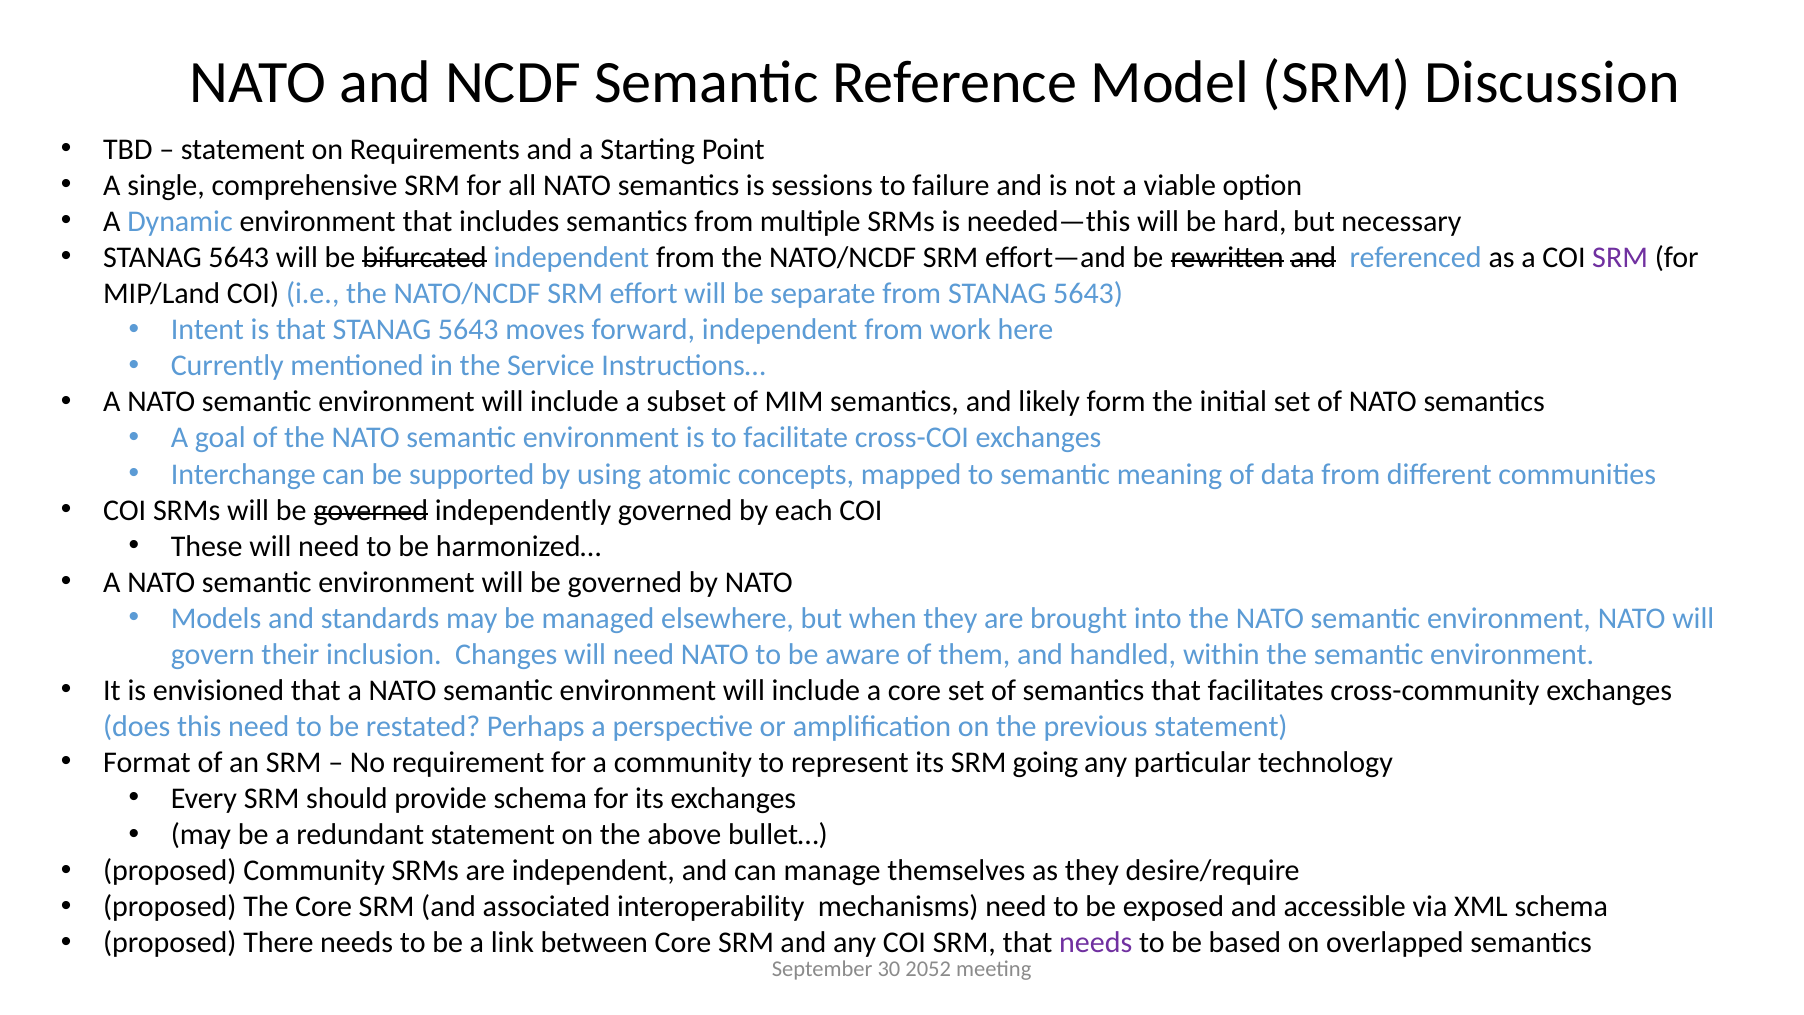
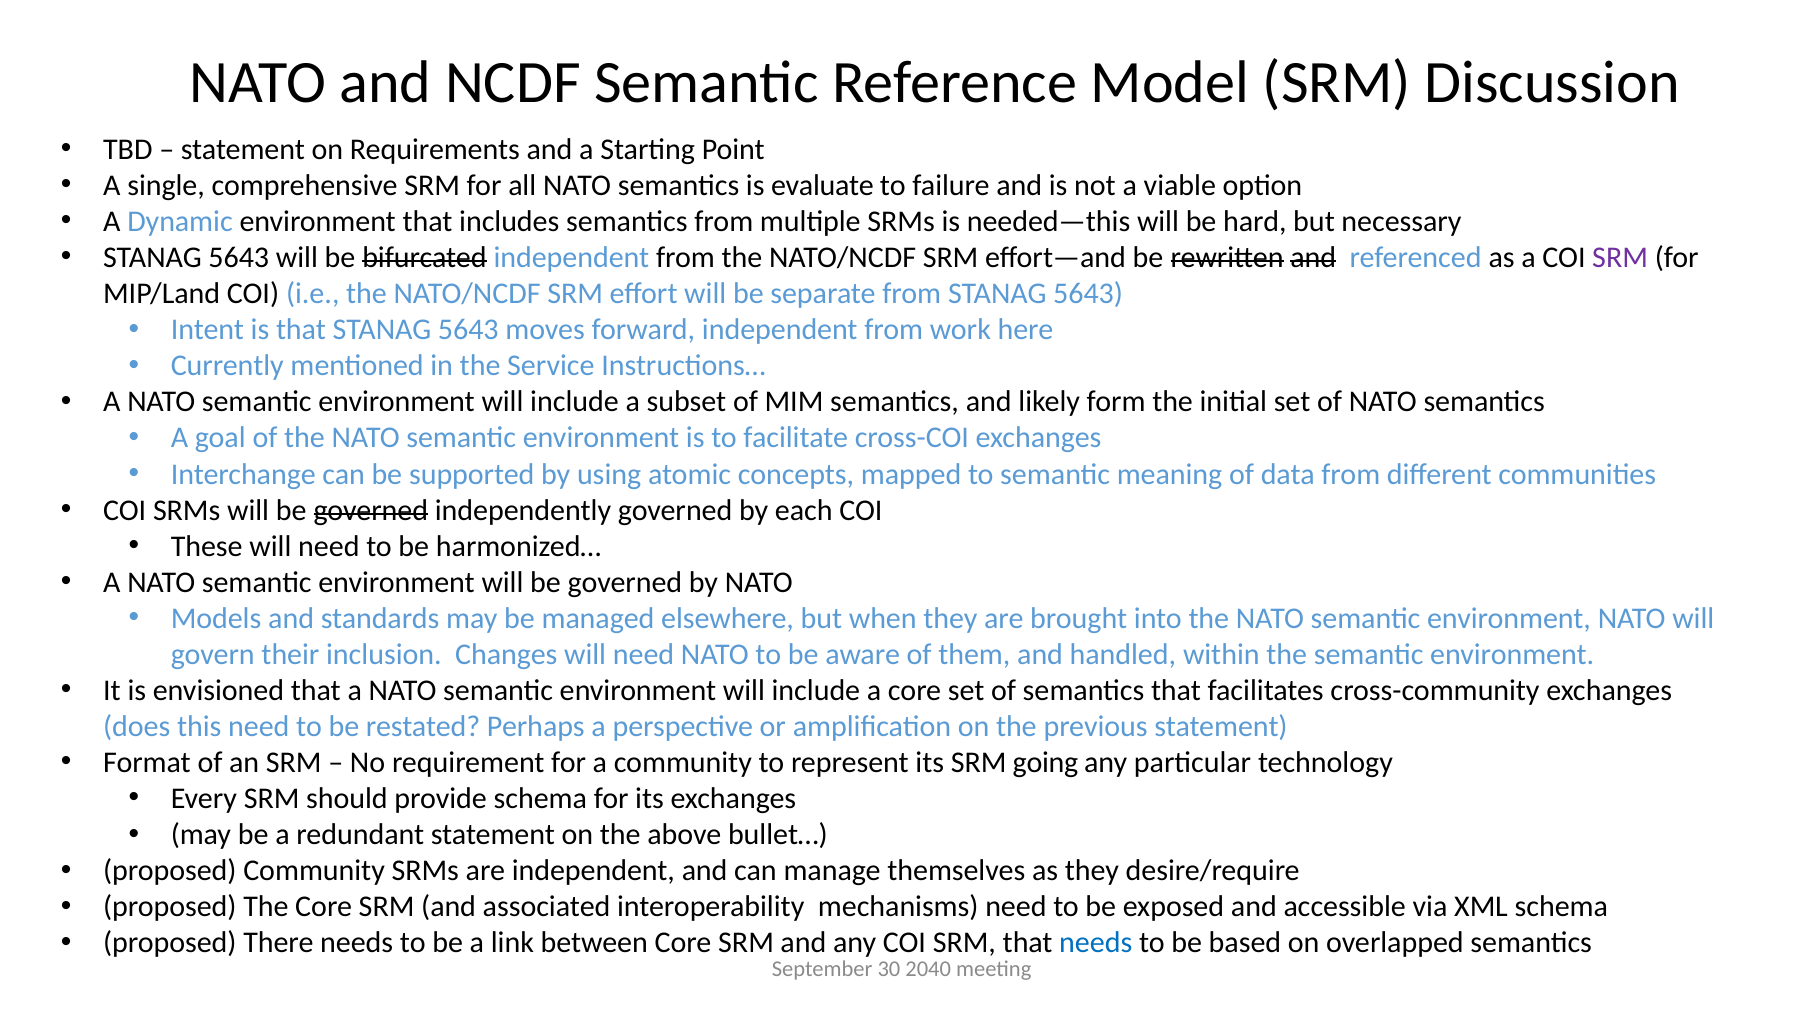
sessions: sessions -> evaluate (822, 186)
needs colour: purple -> blue (1096, 943)
2052: 2052 -> 2040 (928, 969)
